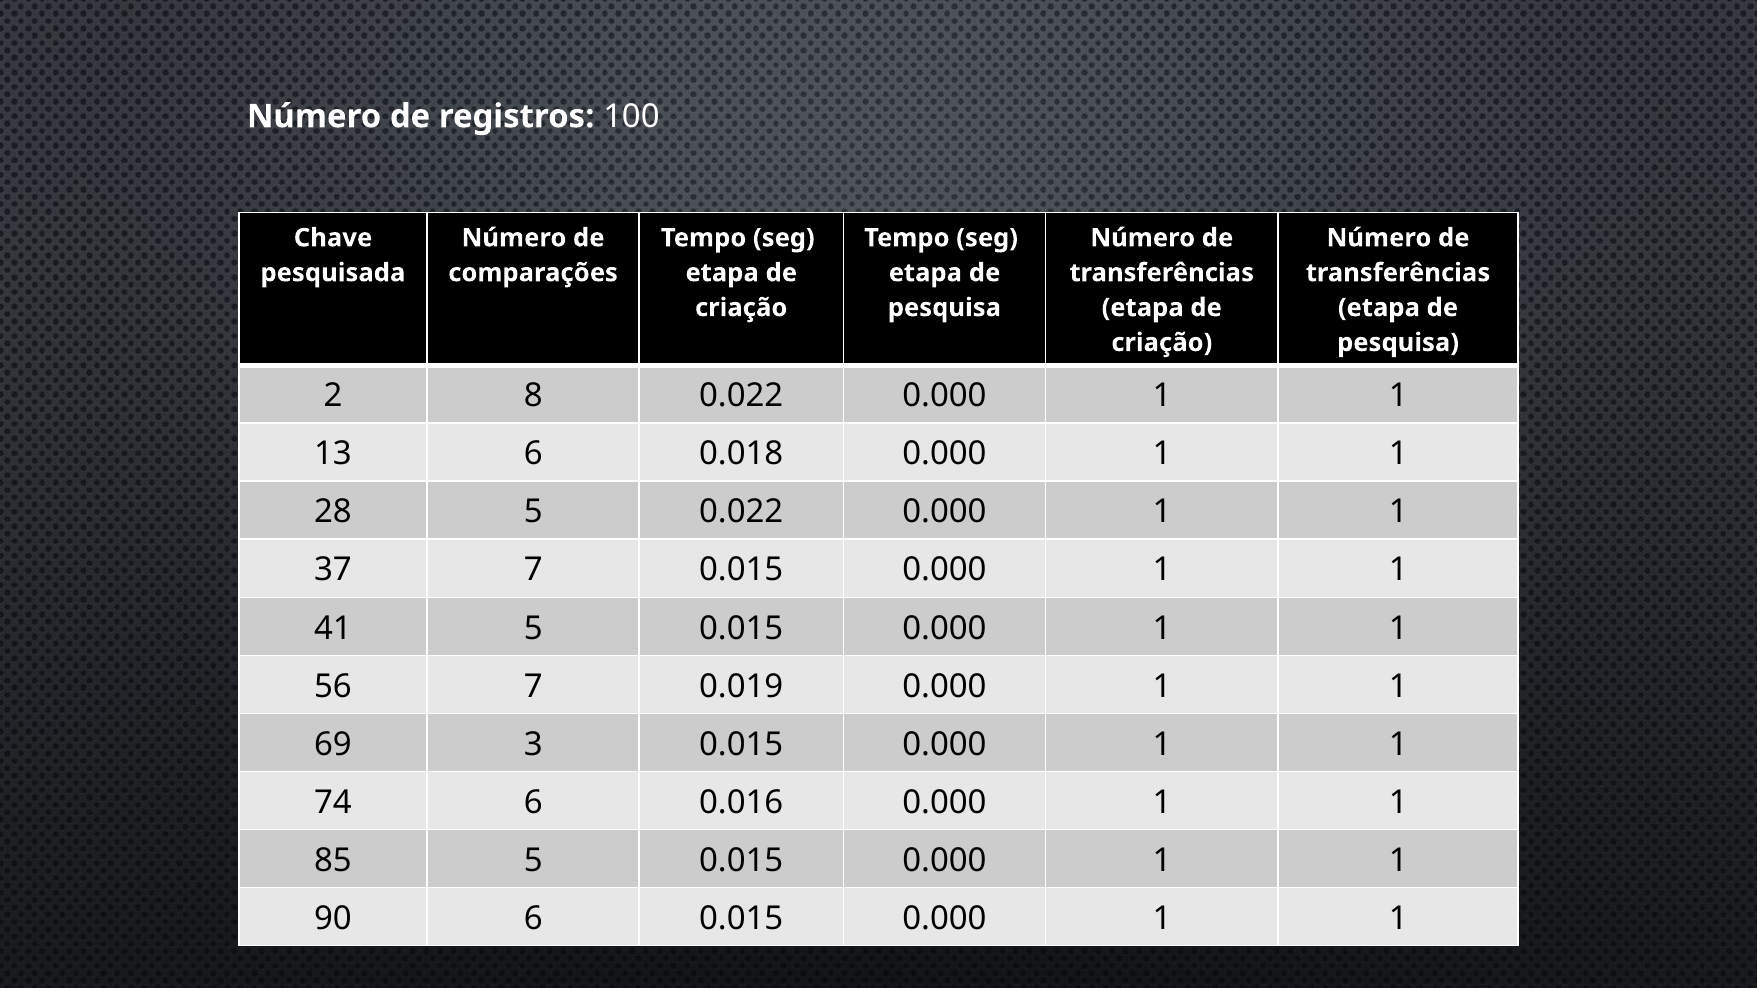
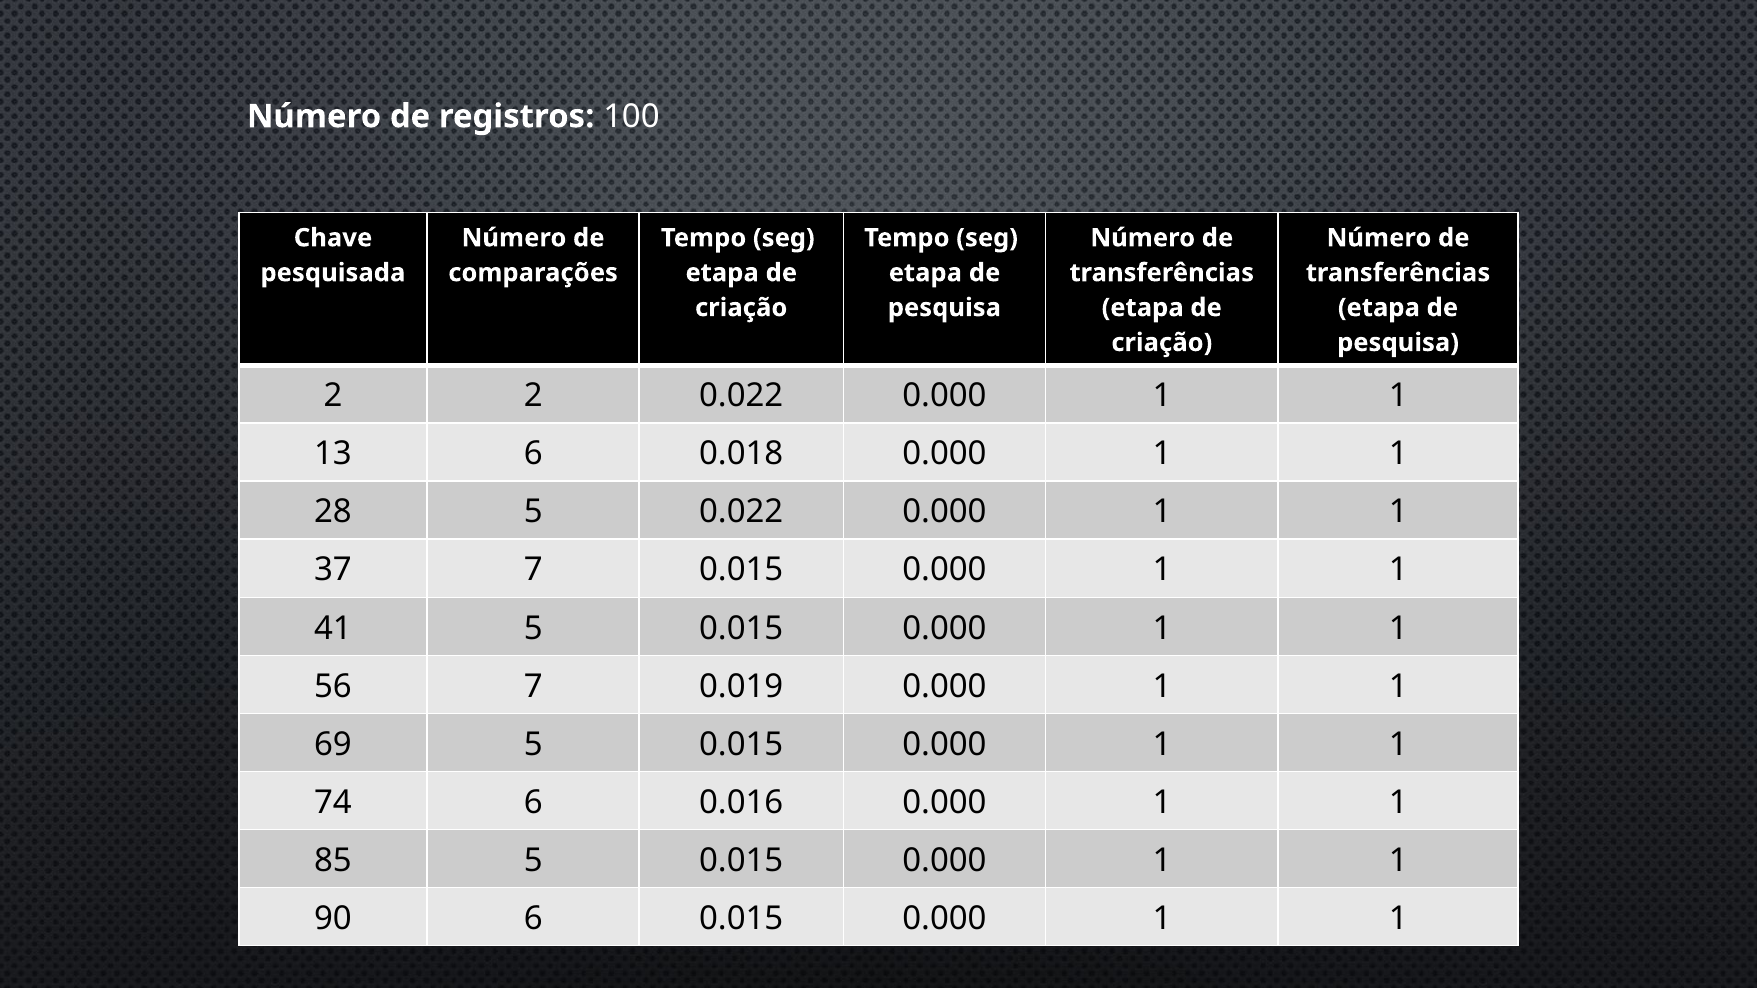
2 8: 8 -> 2 (533, 396)
69 3: 3 -> 5 (533, 744)
